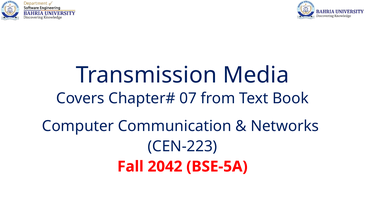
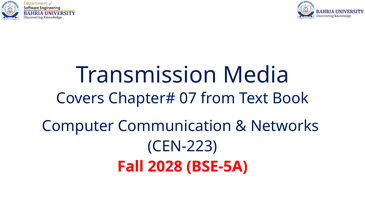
2042: 2042 -> 2028 (165, 167)
